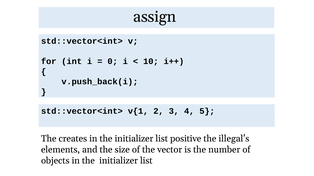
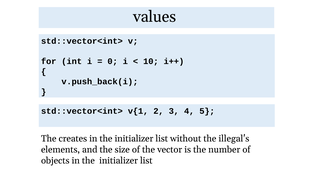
assign: assign -> values (155, 17)
positive: positive -> without (186, 139)
